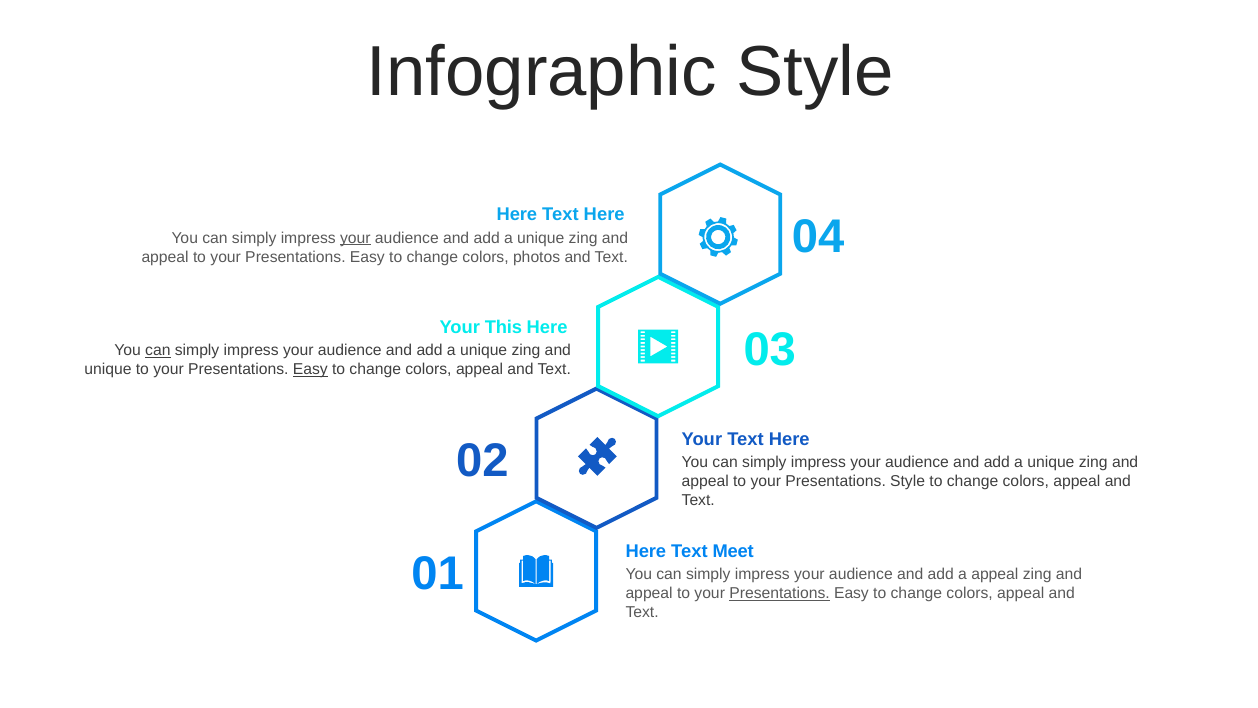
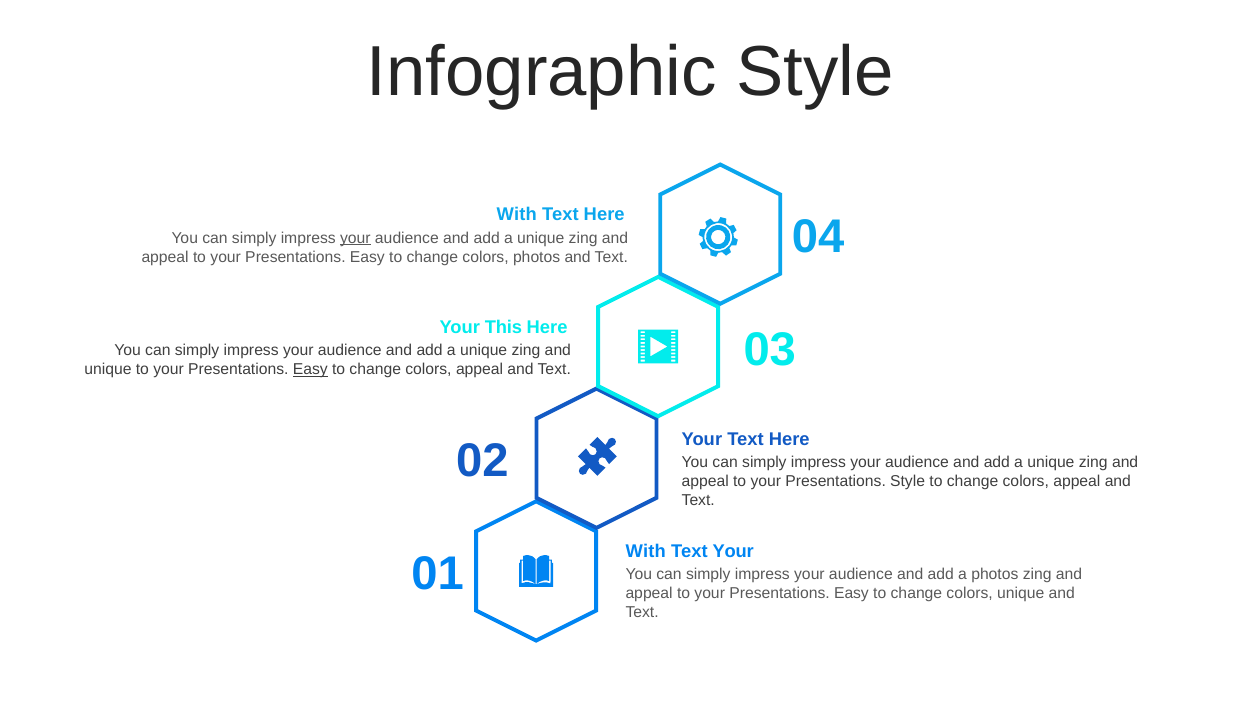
Here: Here -> With (517, 215)
can underline: present -> none (158, 350)
Here: Here -> With (646, 551)
Meet: Meet -> Your (733, 551)
a appeal: appeal -> photos (995, 574)
Presentations underline: present -> none (780, 593)
appeal: appeal -> unique (1021, 593)
